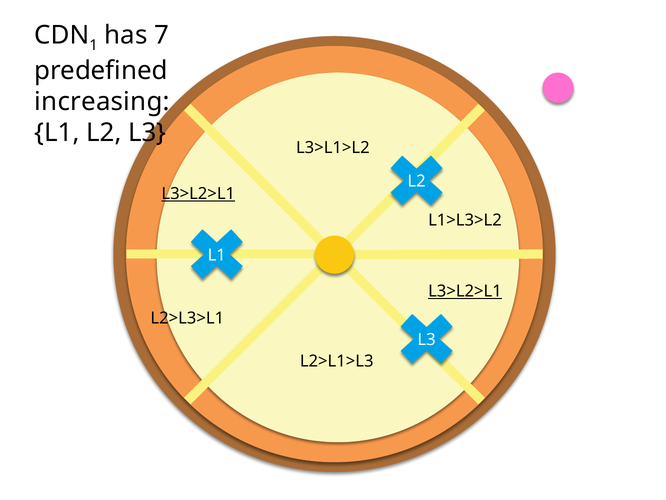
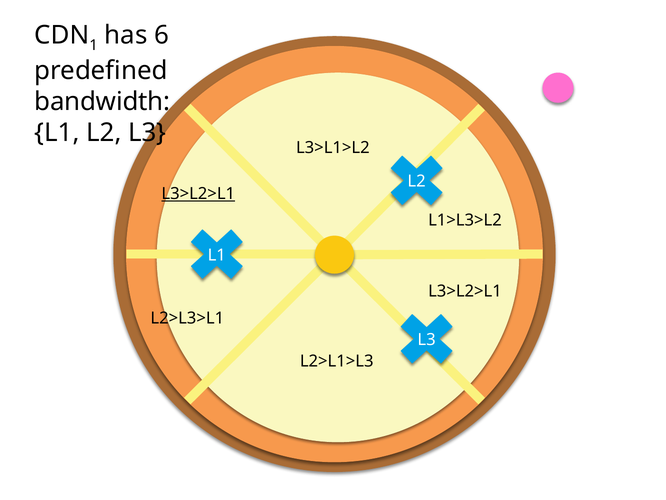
7: 7 -> 6 (162, 35)
increasing: increasing -> bandwidth (102, 101)
L3>L2>L1 underline: present -> none (465, 291)
